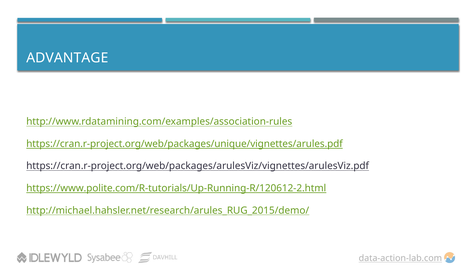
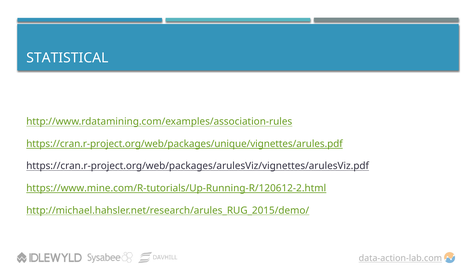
ADVANTAGE: ADVANTAGE -> STATISTICAL (67, 58)
https://www.polite.com/R-tutorials/Up-Running-R/120612-2.html: https://www.polite.com/R-tutorials/Up-Running-R/120612-2.html -> https://www.mine.com/R-tutorials/Up-Running-R/120612-2.html (176, 188)
